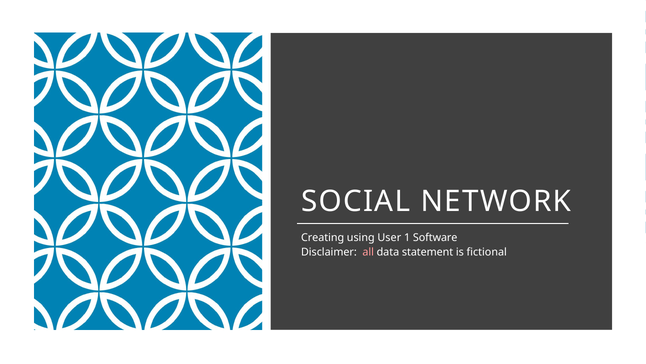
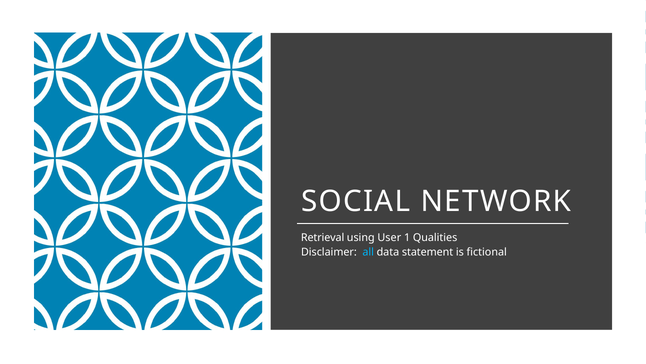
Creating: Creating -> Retrieval (323, 237)
Software: Software -> Qualities (435, 237)
all colour: pink -> light blue (368, 252)
